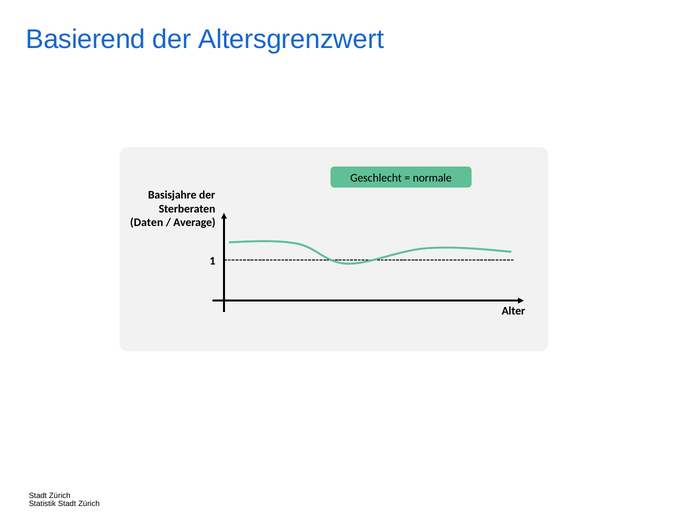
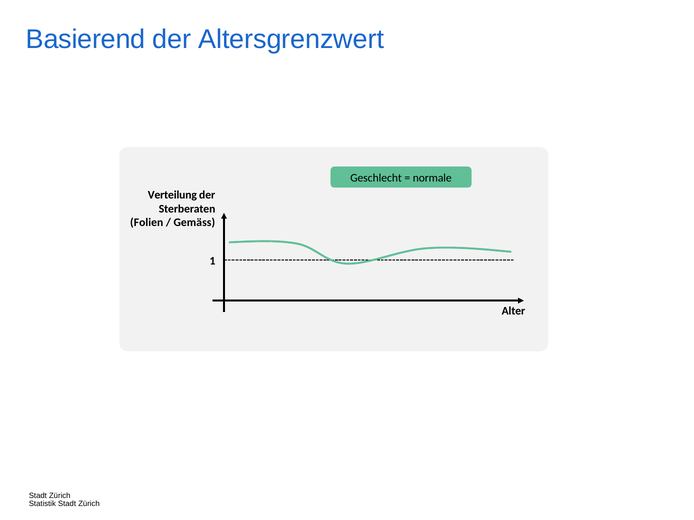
Basisjahre: Basisjahre -> Verteilung (172, 195)
Daten: Daten -> Folien (147, 223)
Average: Average -> Gemäss (194, 223)
